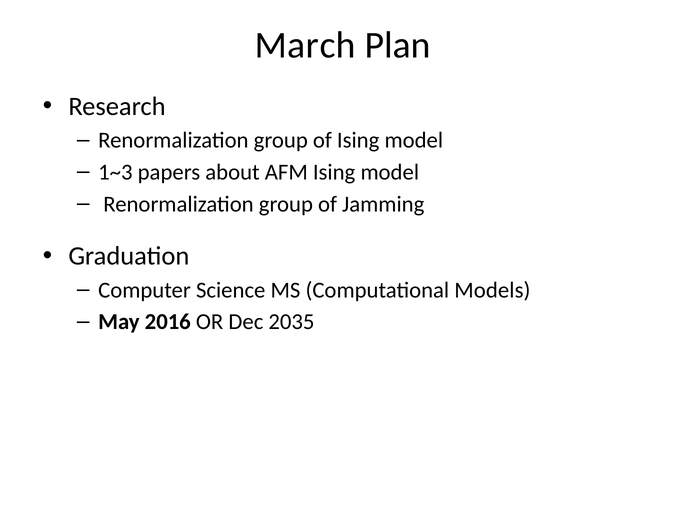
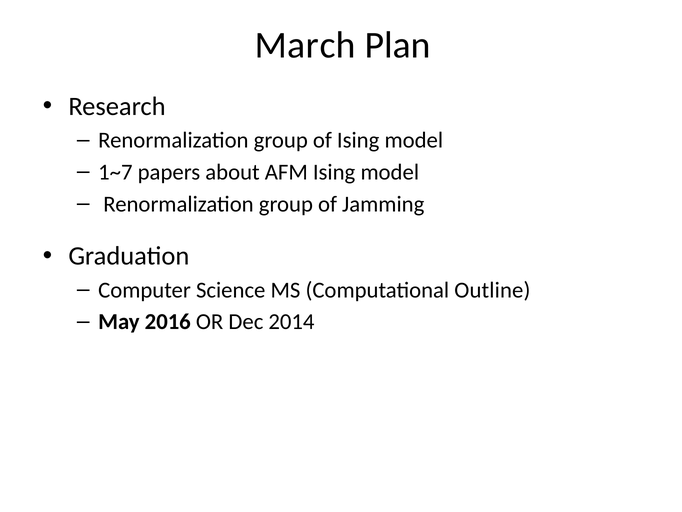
1~3: 1~3 -> 1~7 (115, 172)
Models: Models -> Outline (492, 290)
2035: 2035 -> 2014 (291, 322)
